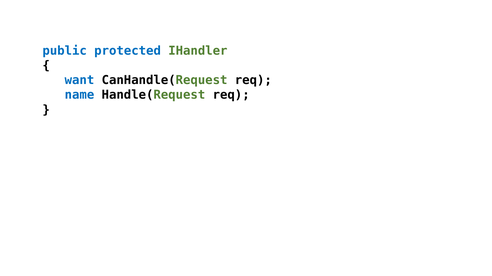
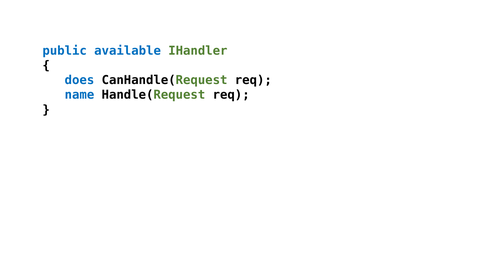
protected: protected -> available (128, 51)
want: want -> does (79, 80)
